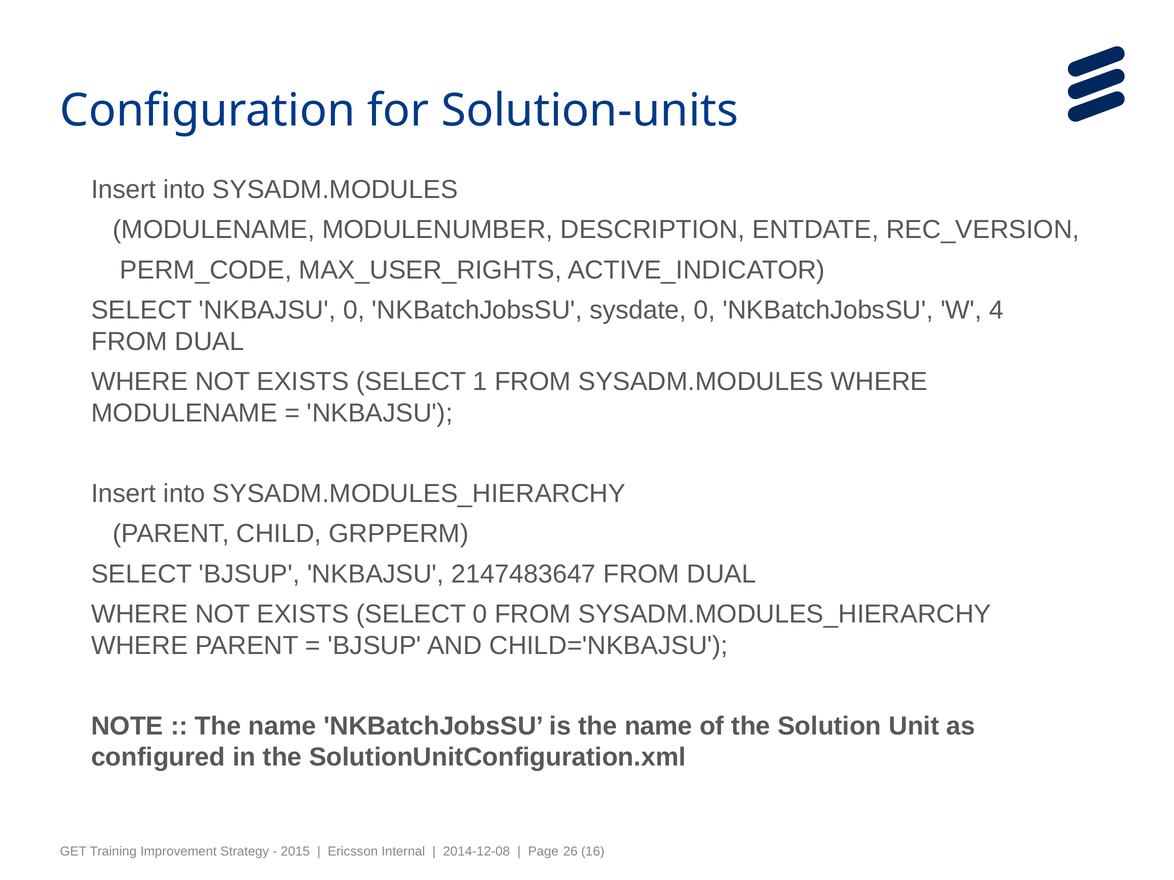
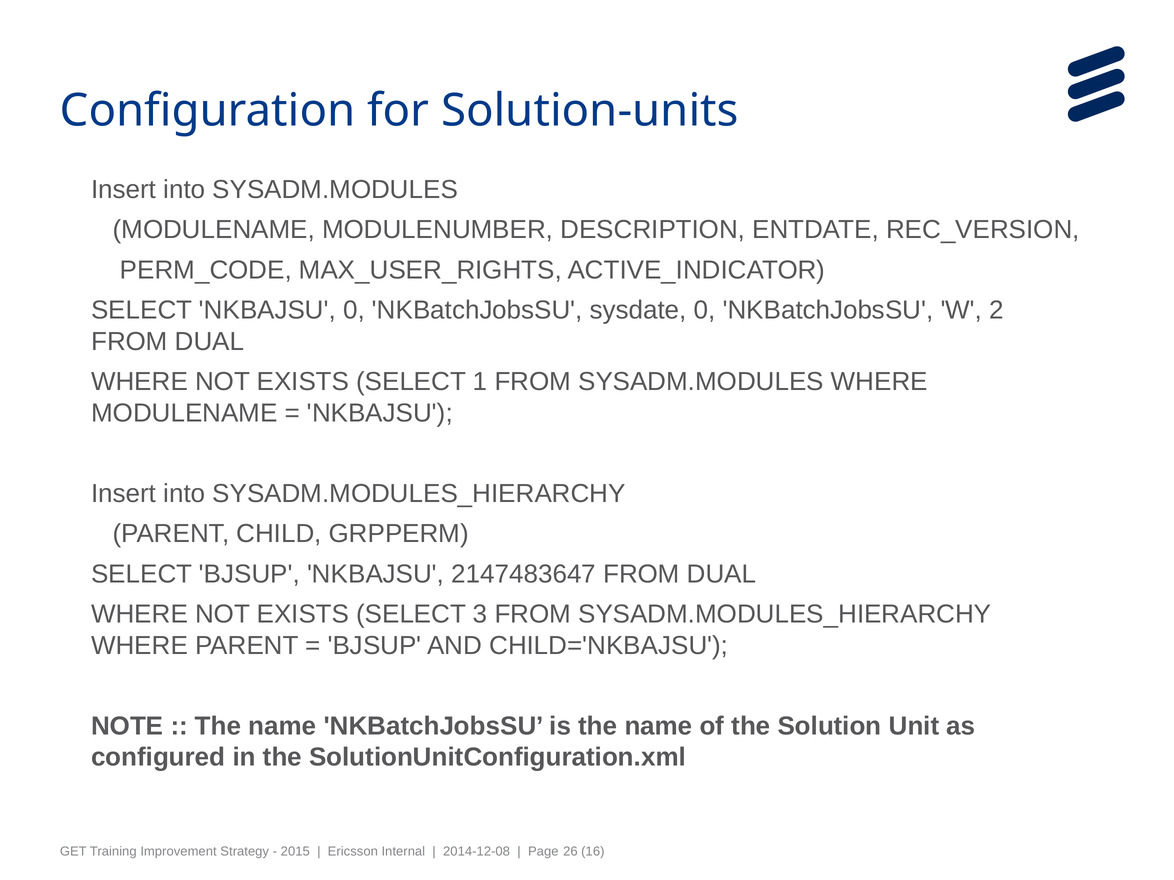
4: 4 -> 2 (997, 310)
SELECT 0: 0 -> 3 (480, 615)
